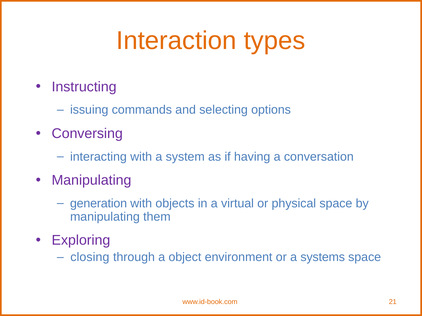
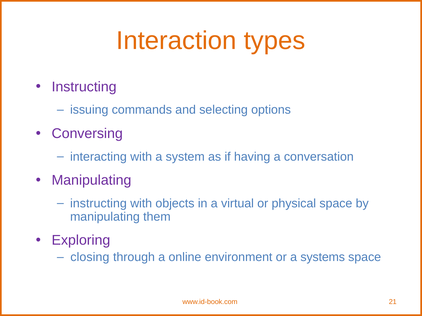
generation: generation -> instructing (98, 204)
object: object -> online (185, 258)
